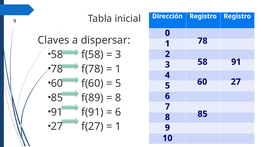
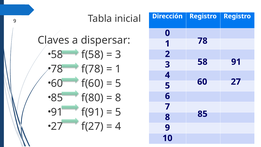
f(89: f(89 -> f(80 (92, 98)
6: 6 -> 5 (118, 112)
1: 1 -> 4 (118, 126)
